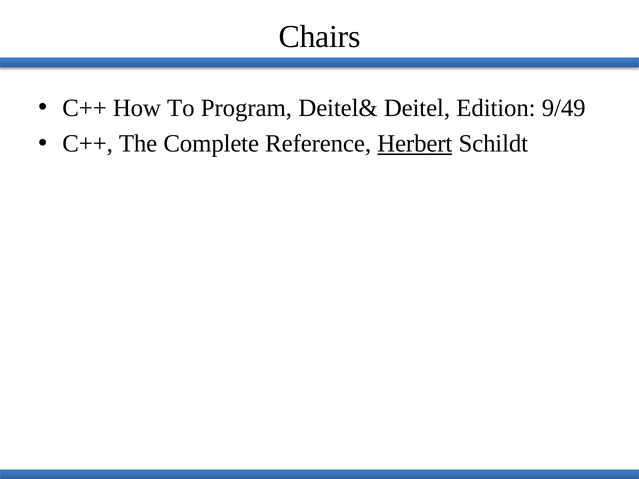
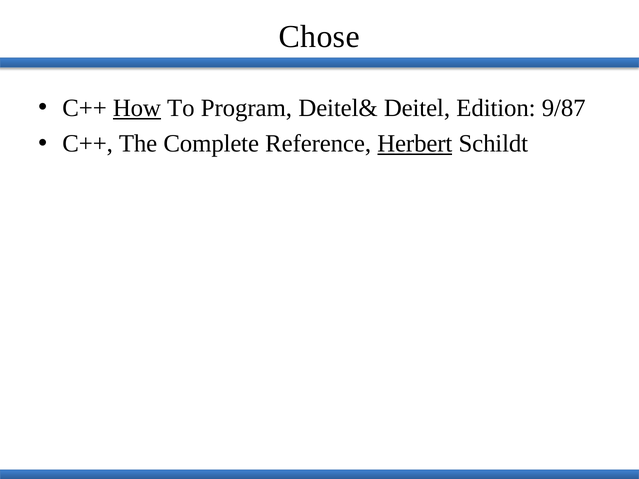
Chairs: Chairs -> Chose (319, 37)
How underline: none -> present (137, 108)
9/49: 9/49 -> 9/87 (564, 108)
